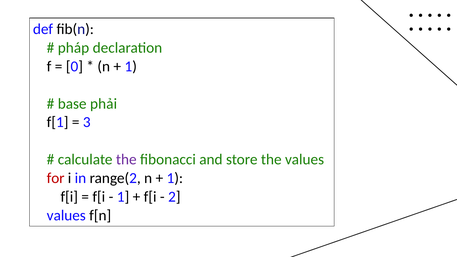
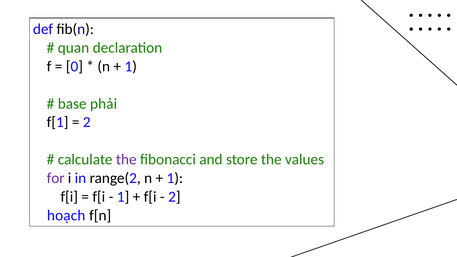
pháp: pháp -> quan (73, 48)
3: 3 -> 2 (87, 122)
for colour: red -> purple (56, 178)
values: values -> hoạch (66, 215)
